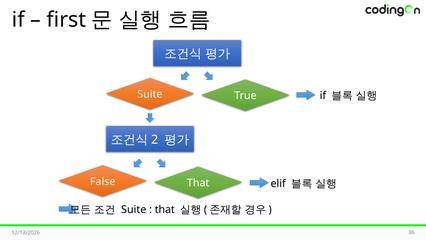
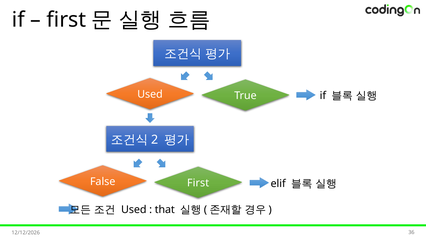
Suite: Suite -> Used (150, 94)
False That: That -> First (198, 183)
Suite: Suite -> Used (134, 209)
